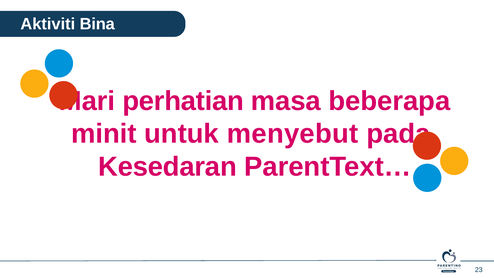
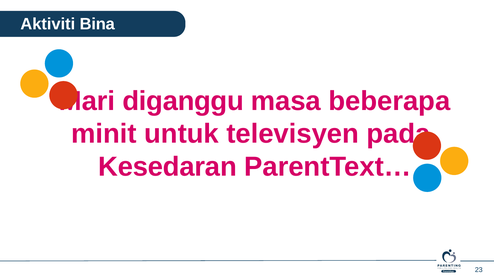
perhatian: perhatian -> diganggu (183, 101)
menyebut: menyebut -> televisyen (293, 134)
